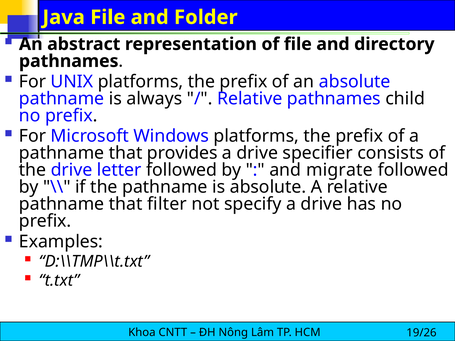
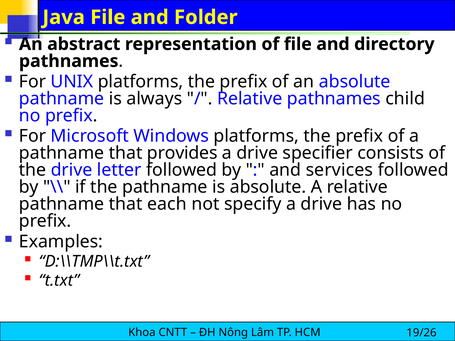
migrate: migrate -> services (339, 170)
filter: filter -> each (167, 204)
